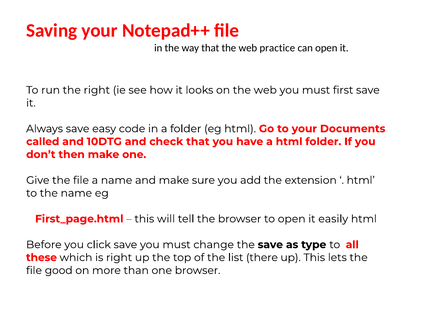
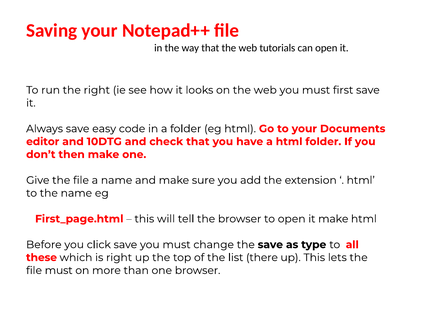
practice: practice -> tutorials (277, 48)
called: called -> editor (43, 141)
it easily: easily -> make (333, 219)
file good: good -> must (59, 270)
